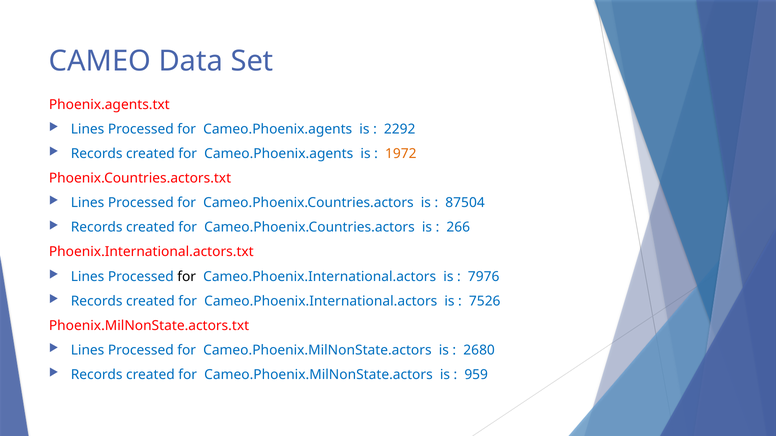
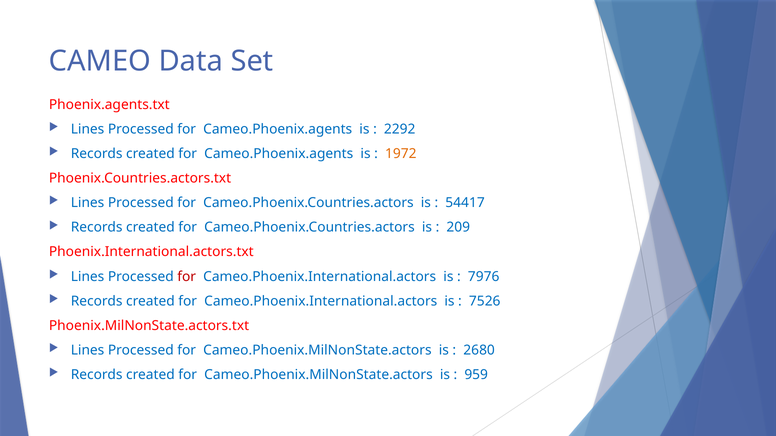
87504: 87504 -> 54417 (465, 203)
266: 266 -> 209 (458, 228)
for colour: black -> red (187, 277)
